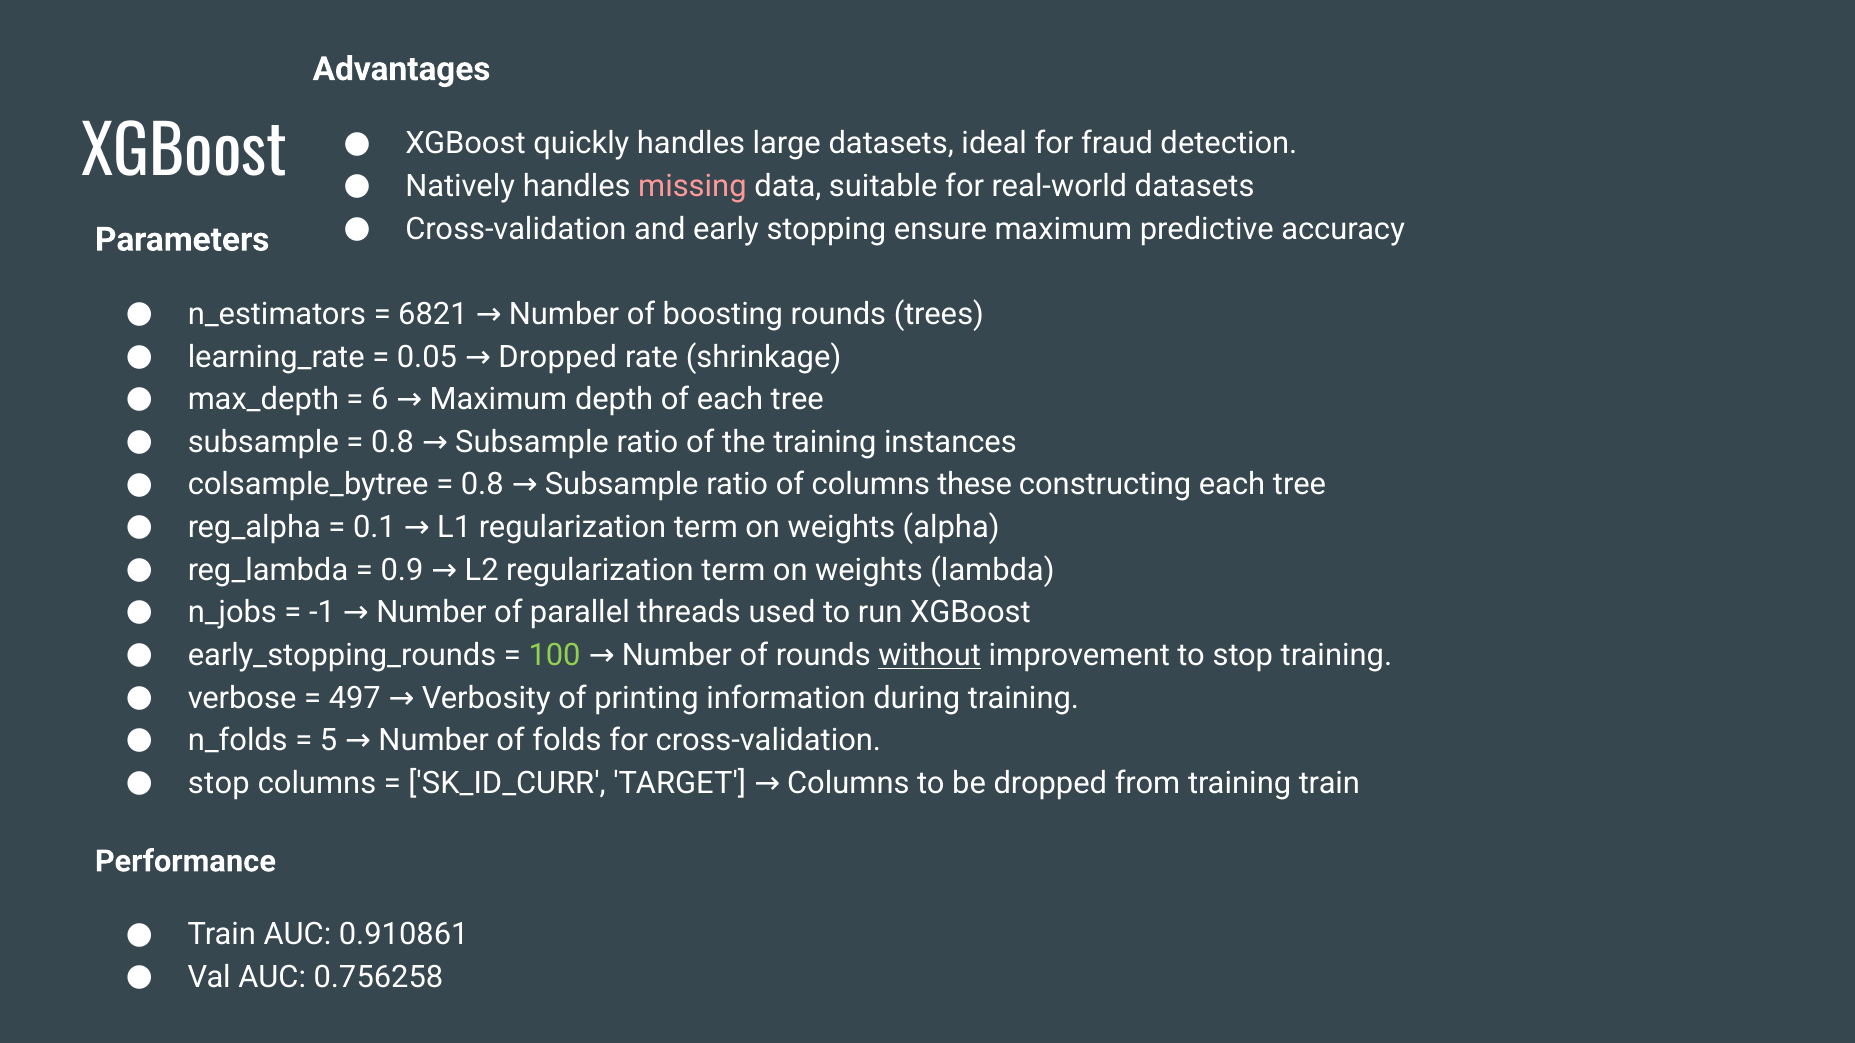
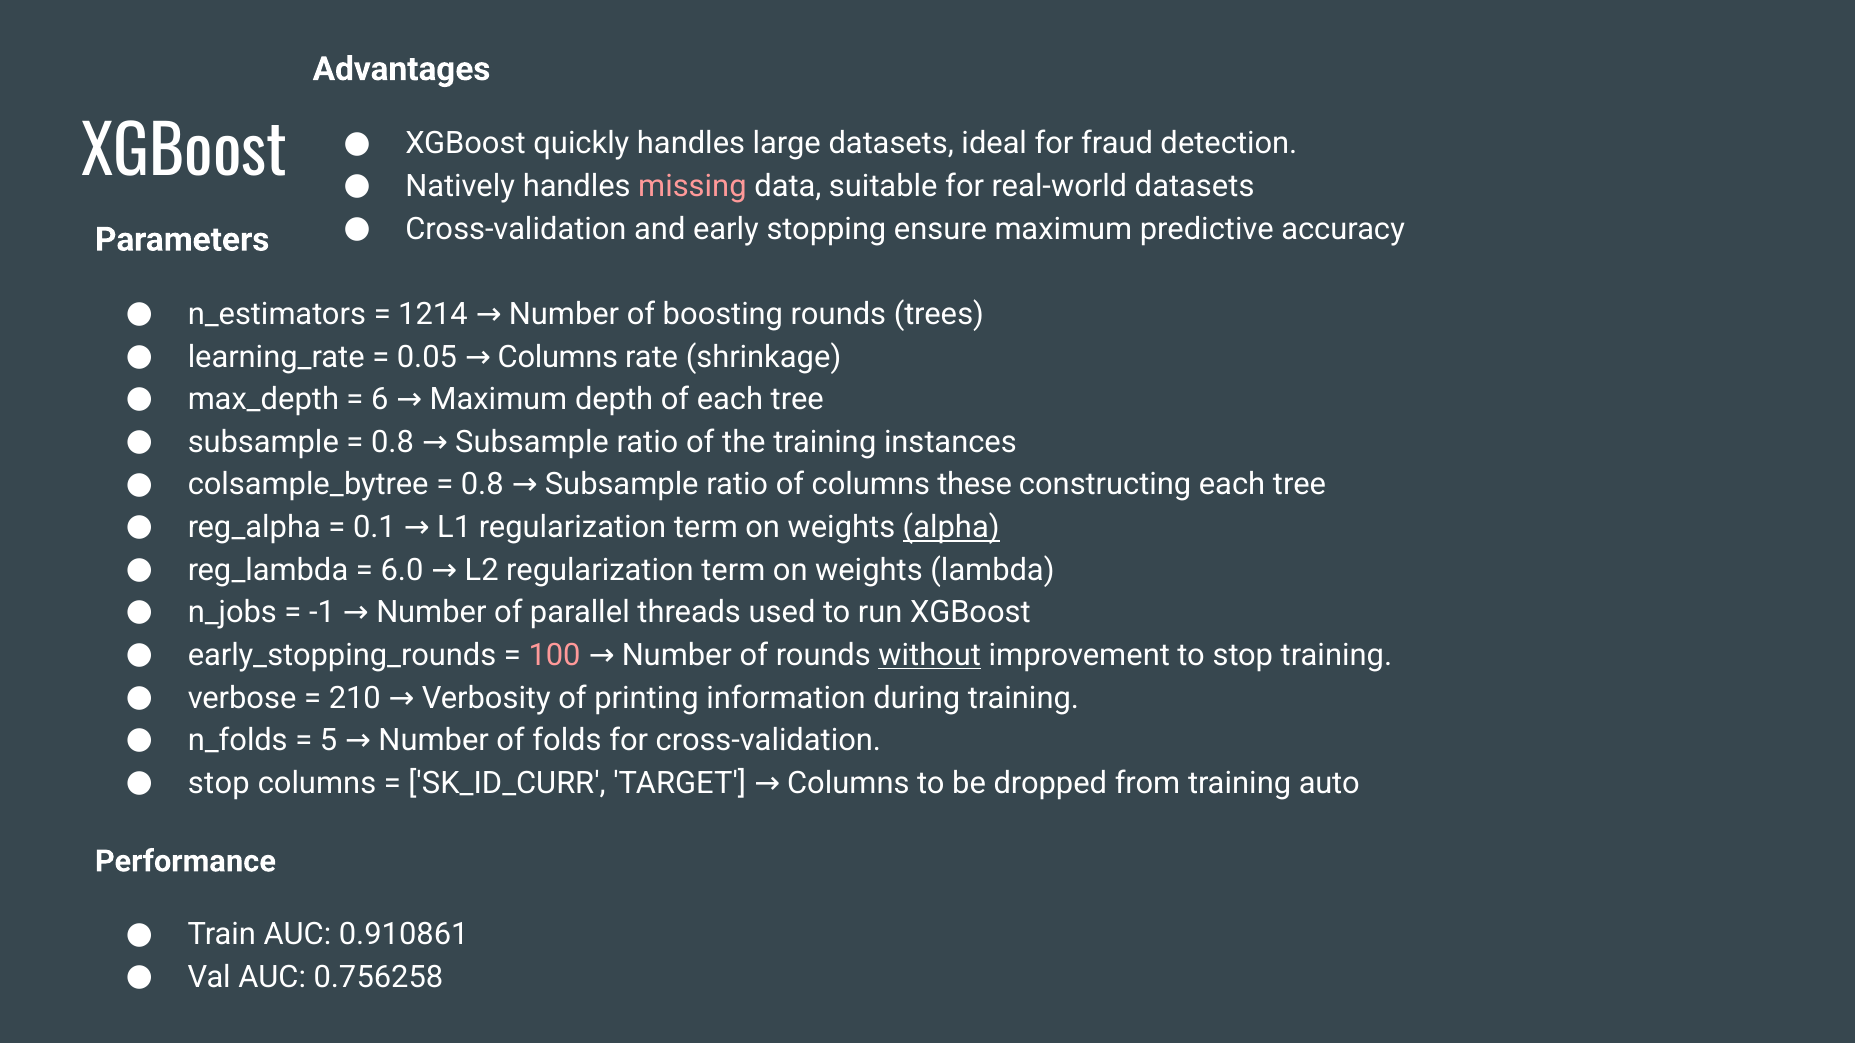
6821: 6821 -> 1214 (433, 314)
0.05 Dropped: Dropped -> Columns (558, 357)
alpha underline: none -> present (951, 528)
0.9: 0.9 -> 6.0 (402, 570)
100 colour: light green -> pink (555, 656)
497: 497 -> 210 (355, 698)
training train: train -> auto (1329, 784)
